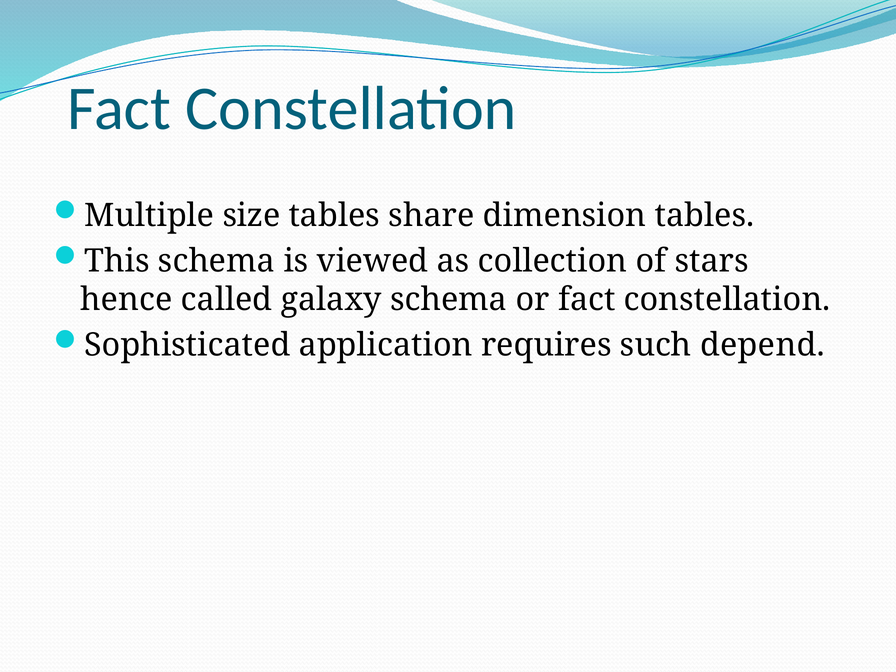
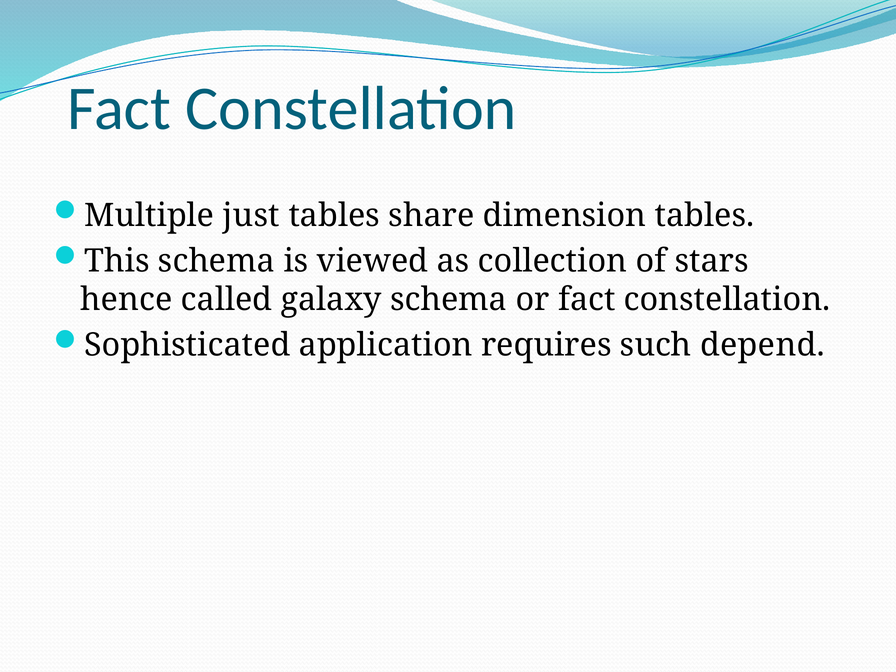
size: size -> just (251, 216)
